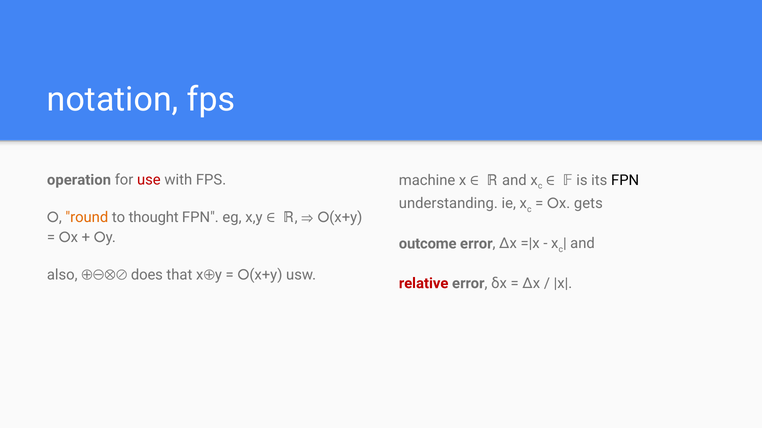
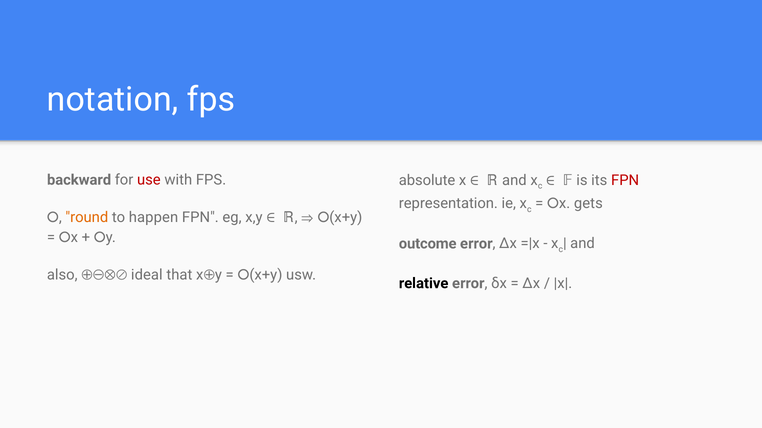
operation: operation -> backward (79, 180)
machine: machine -> absolute (427, 181)
FPN colour: black -> red (625, 181)
understanding: understanding -> representation (448, 204)
thought: thought -> happen (154, 217)
does: does -> ideal (147, 275)
relative colour: red -> black (424, 284)
